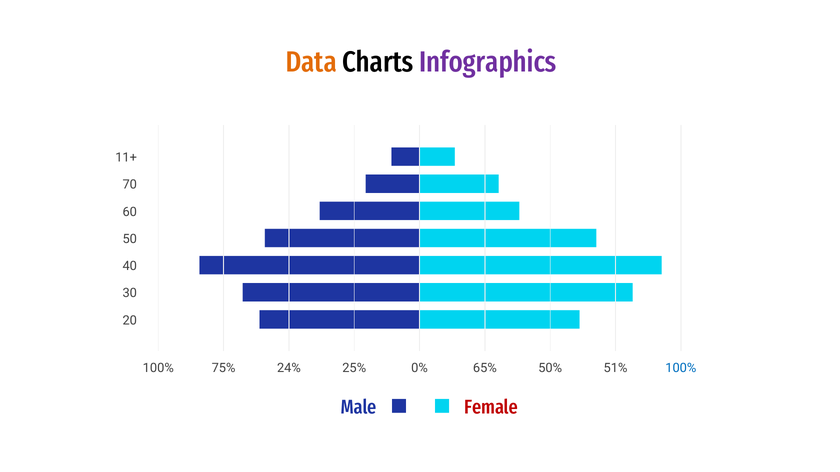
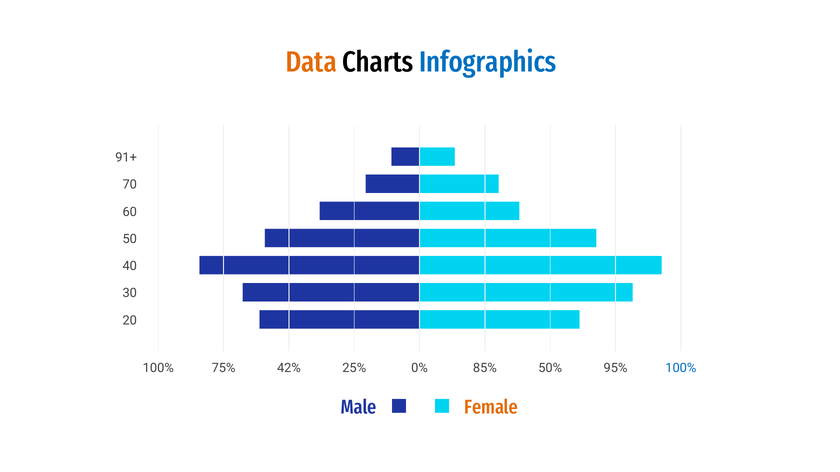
Infographics colour: purple -> blue (488, 62)
11+: 11+ -> 91+ (126, 158)
24%: 24% -> 42% (289, 368)
65%: 65% -> 85% (485, 368)
51%: 51% -> 95% (616, 368)
Female colour: red -> orange (491, 408)
